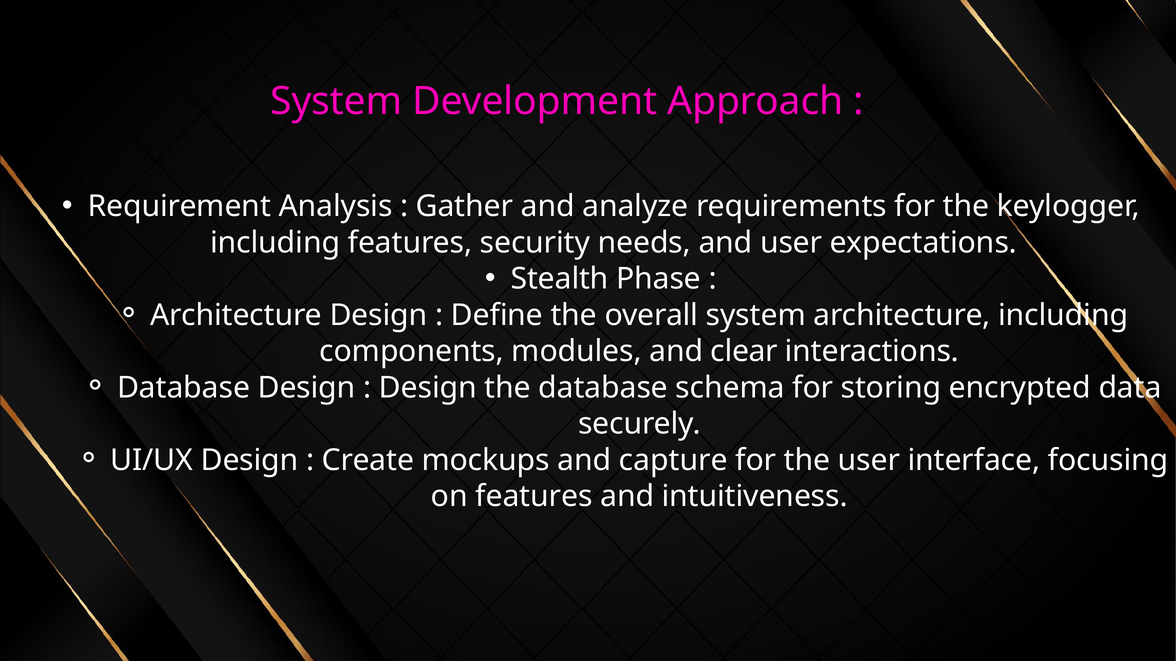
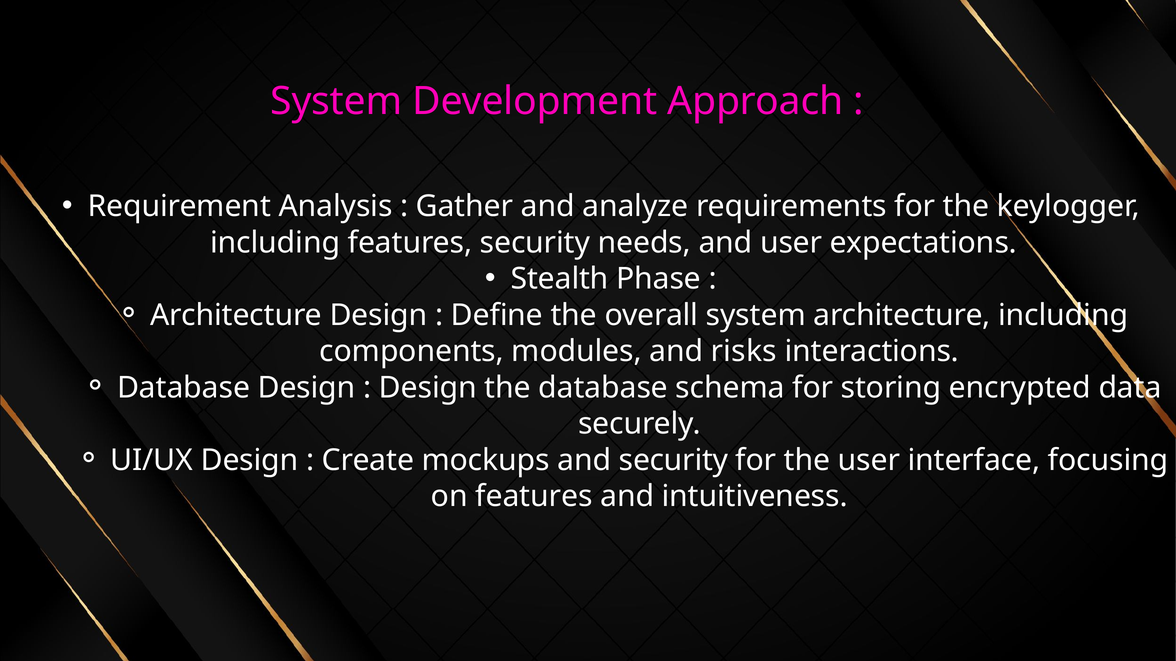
clear: clear -> risks (744, 352)
and capture: capture -> security (673, 460)
